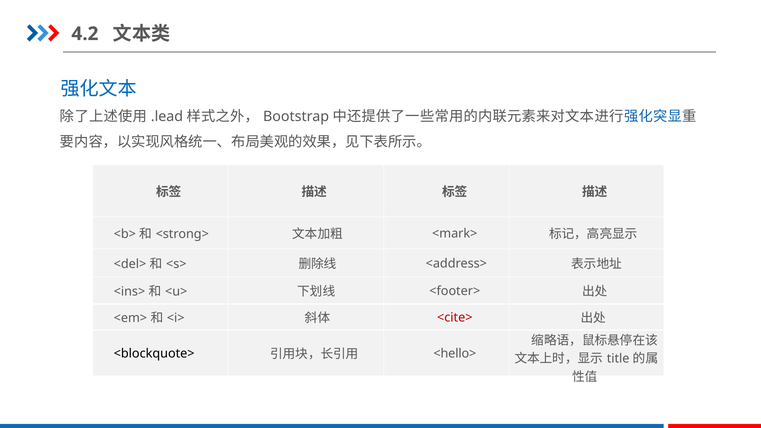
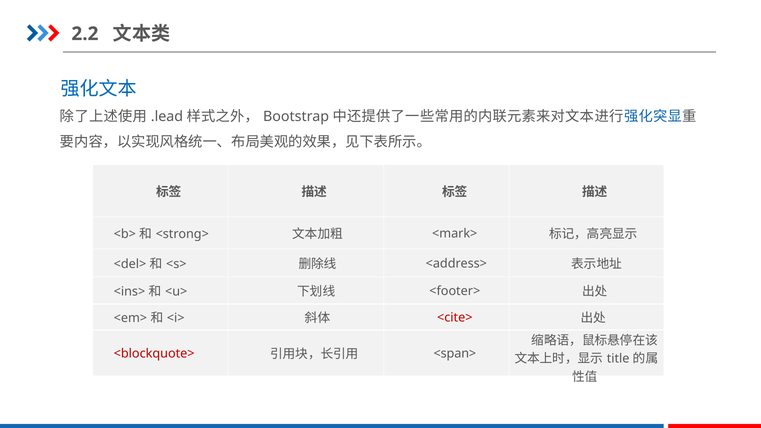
4.2: 4.2 -> 2.2 (85, 34)
<blockquote> colour: black -> red (154, 354)
<hello>: <hello> -> <span> (455, 354)
